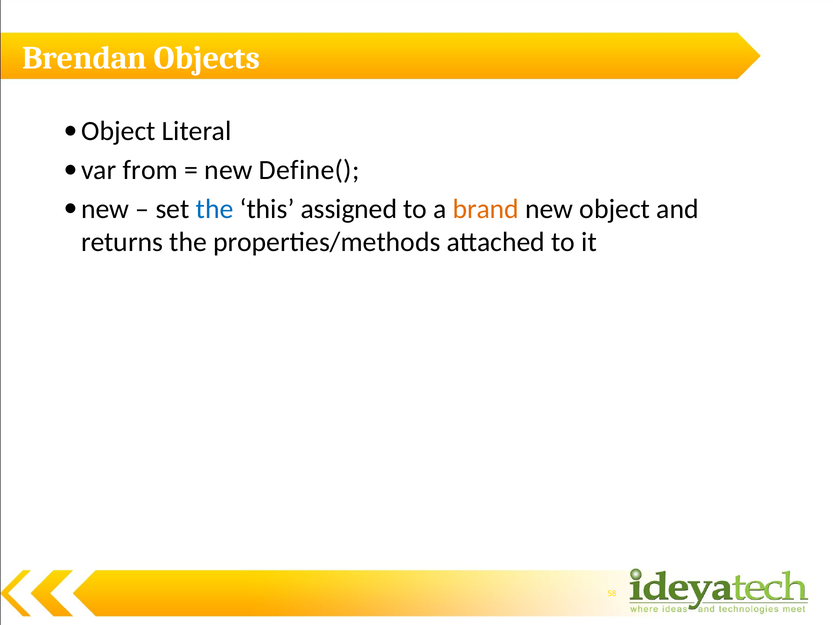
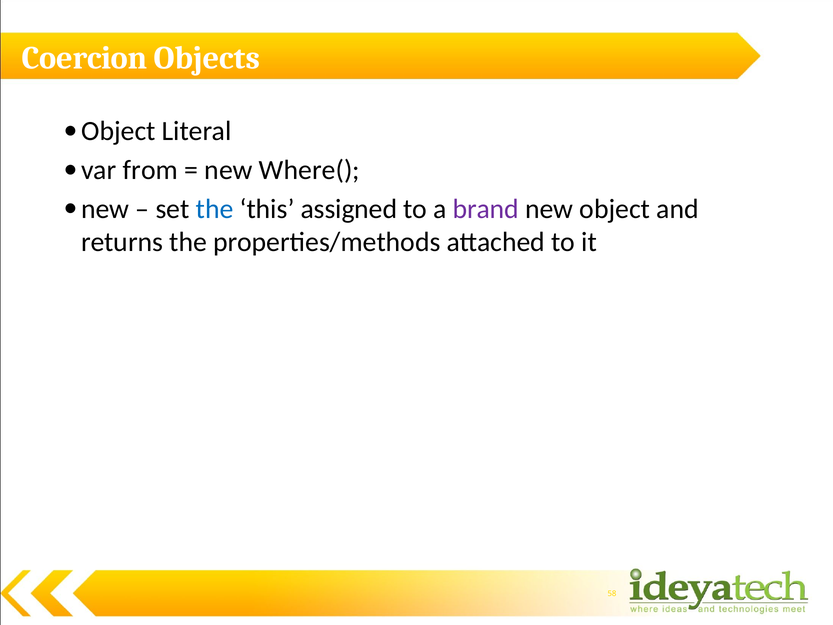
Brendan: Brendan -> Coercion (85, 58)
Define(: Define( -> Where( (309, 170)
brand colour: orange -> purple (486, 209)
